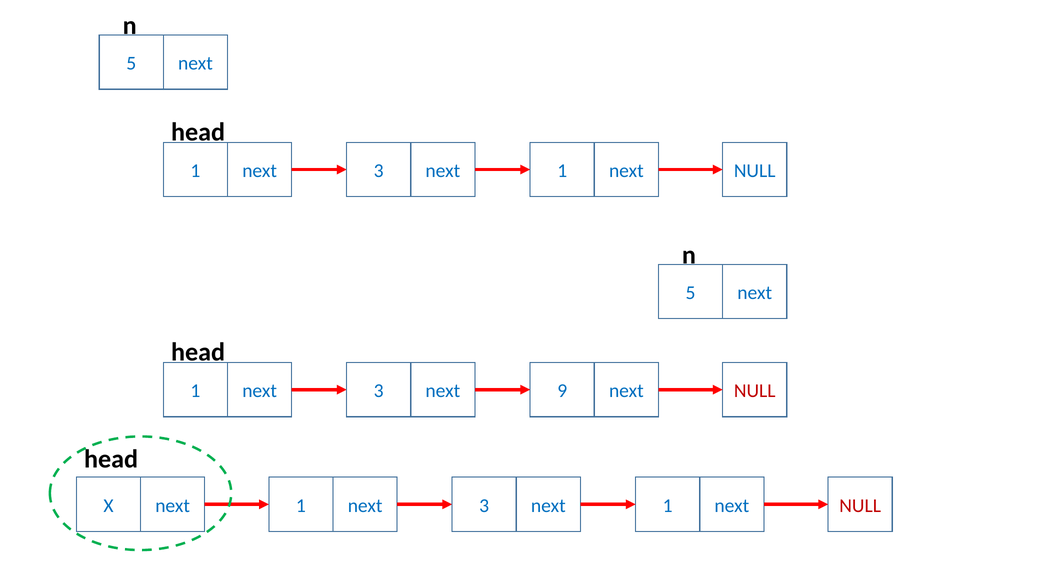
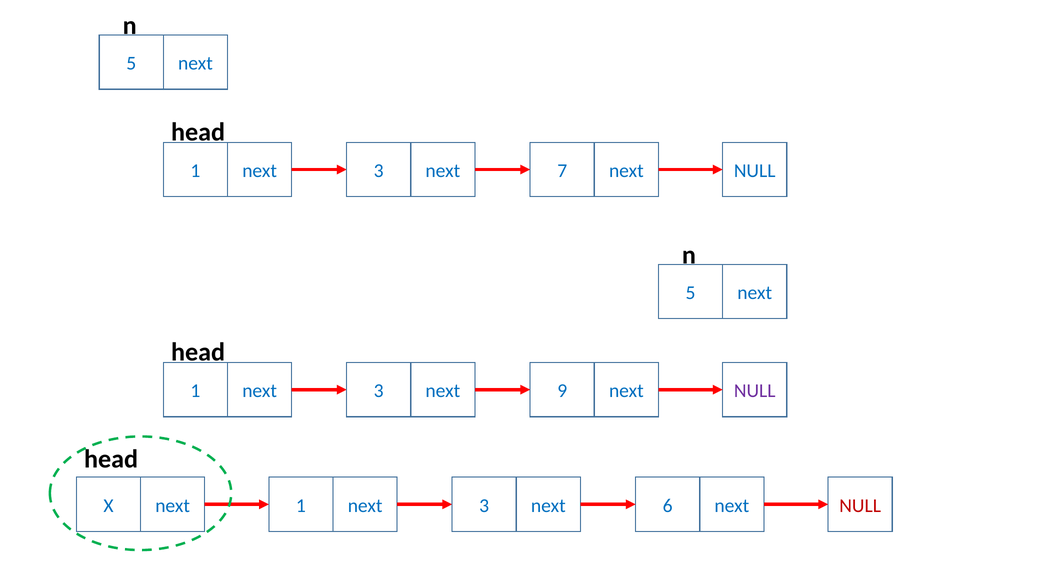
1: 1 -> 7 (562, 171)
NULL colour: red -> purple (755, 391)
1: 1 -> 6 (668, 506)
